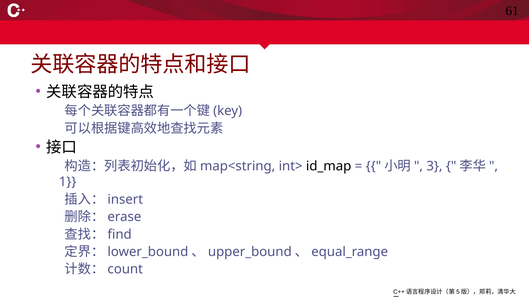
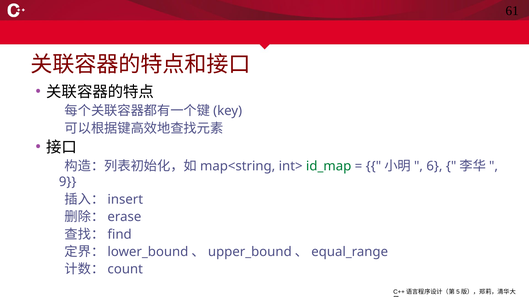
id_map colour: black -> green (329, 166)
3: 3 -> 6 (434, 166)
1: 1 -> 9 (68, 182)
